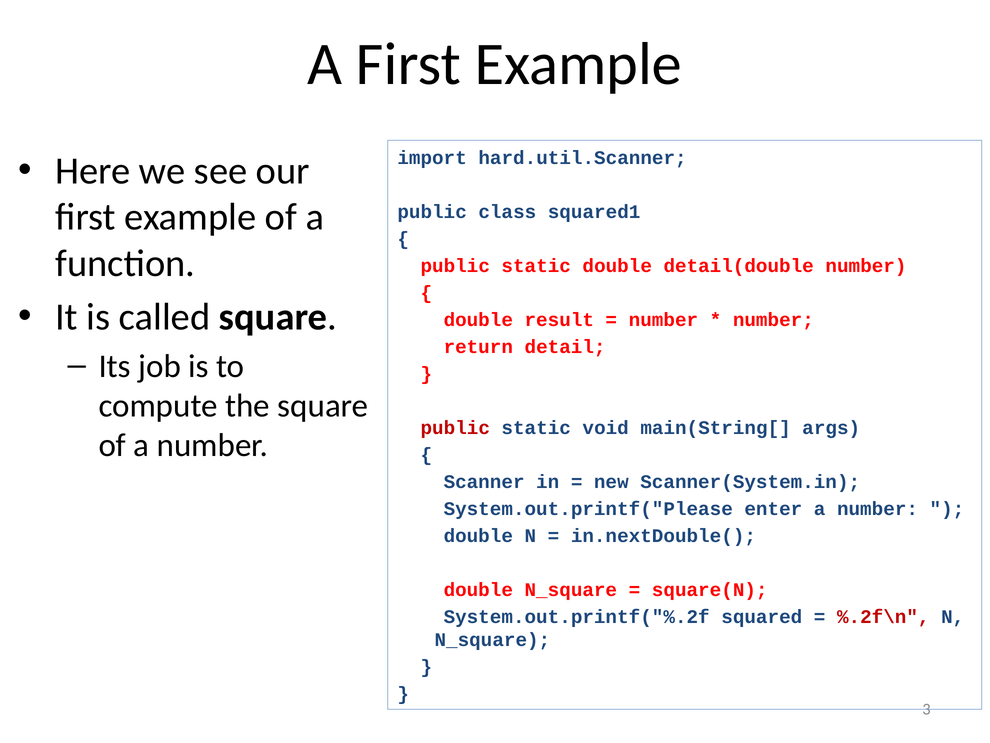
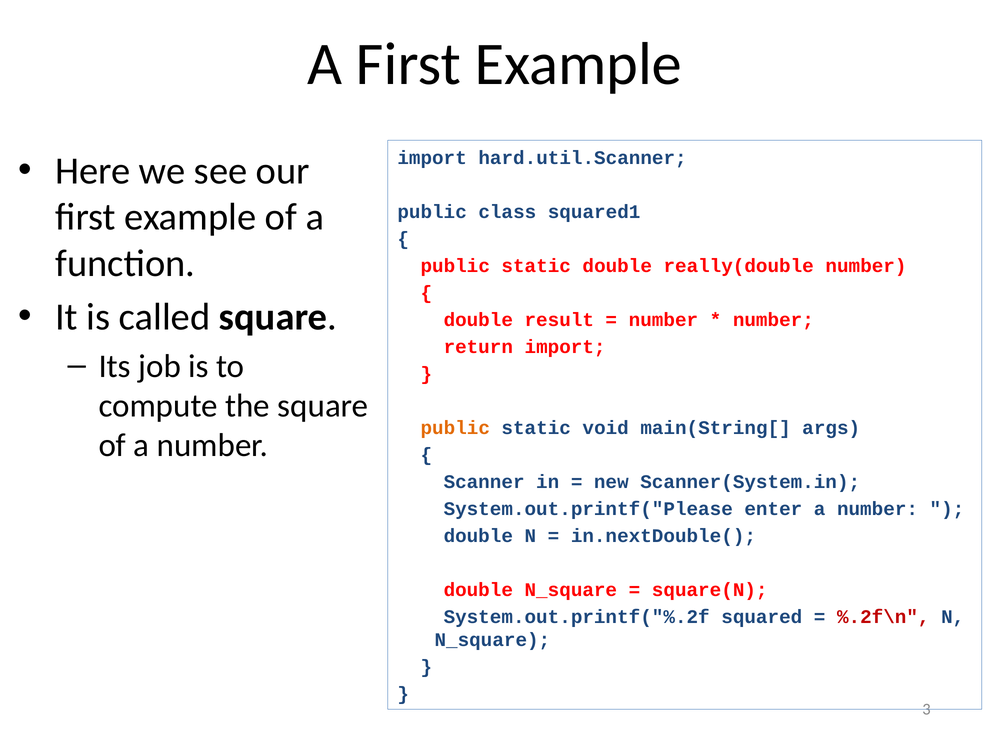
detail(double: detail(double -> really(double (739, 266)
return detail: detail -> import (565, 347)
public colour: red -> orange (455, 428)
